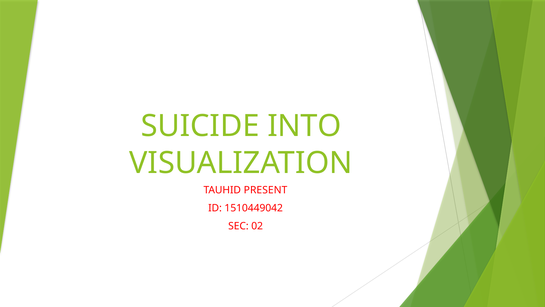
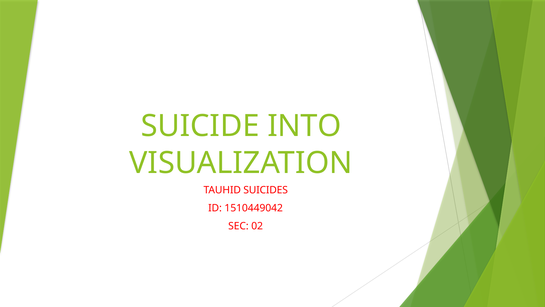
PRESENT: PRESENT -> SUICIDES (266, 190)
